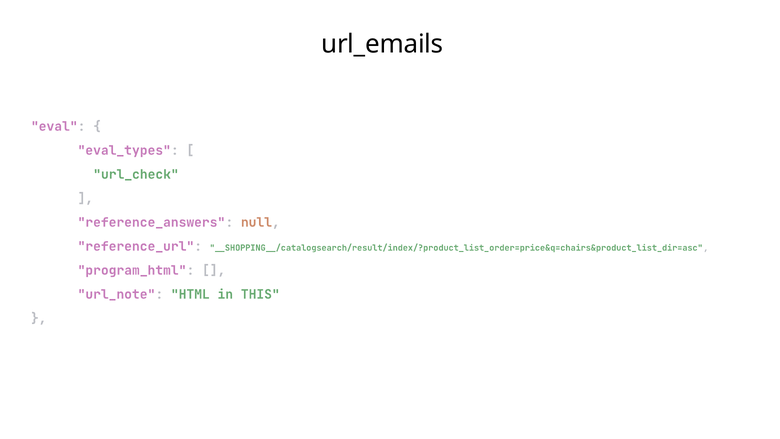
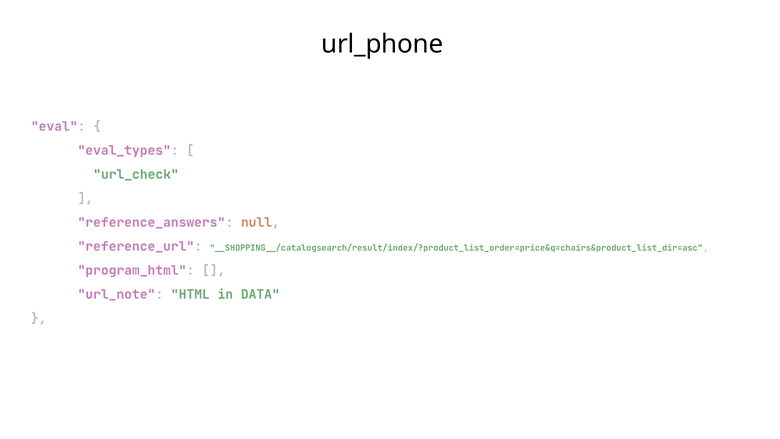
url_emails: url_emails -> url_phone (382, 44)
THIS: THIS -> DATA (260, 294)
